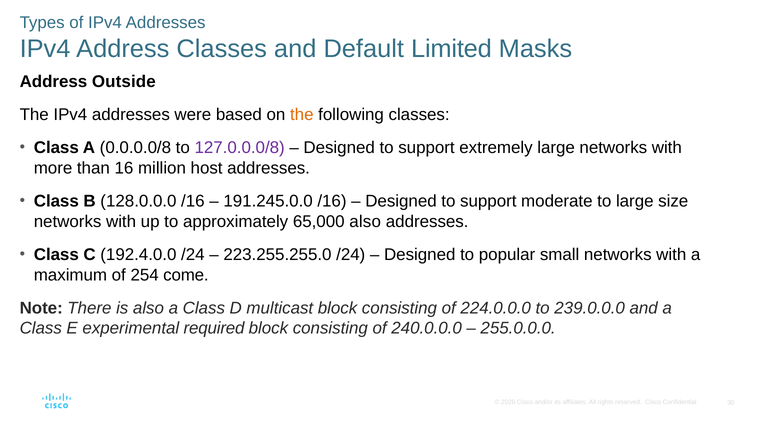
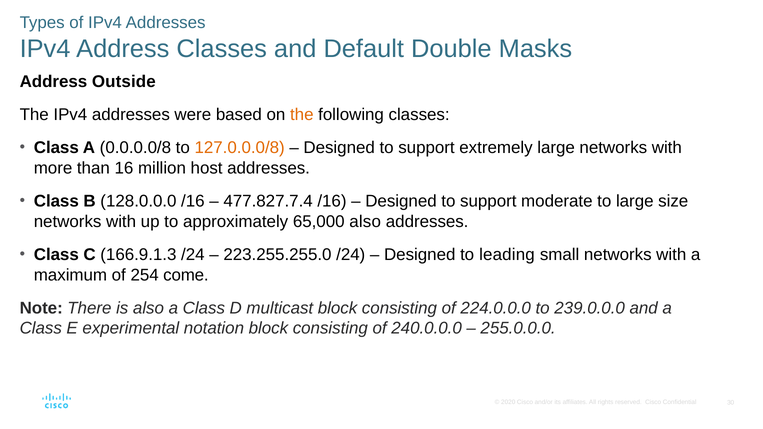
Limited: Limited -> Double (451, 49)
127.0.0.0/8 colour: purple -> orange (240, 148)
191.245.0.0: 191.245.0.0 -> 477.827.7.4 (268, 201)
192.4.0.0: 192.4.0.0 -> 166.9.1.3 (138, 255)
popular: popular -> leading (507, 255)
required: required -> notation (214, 329)
